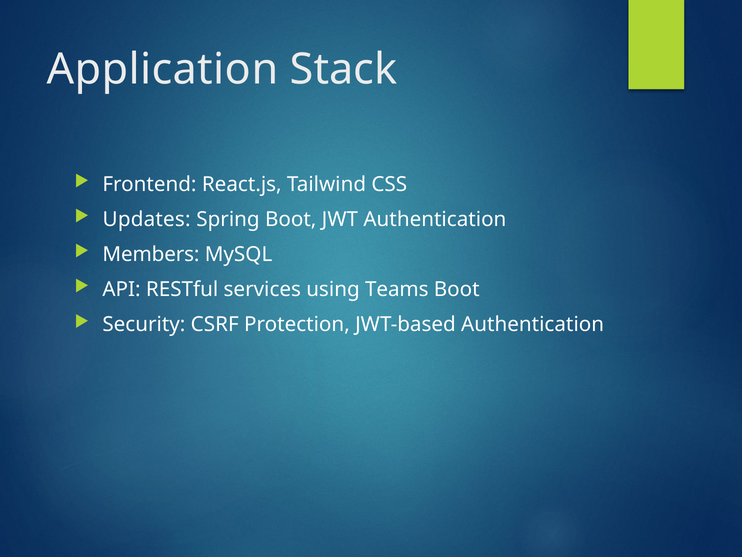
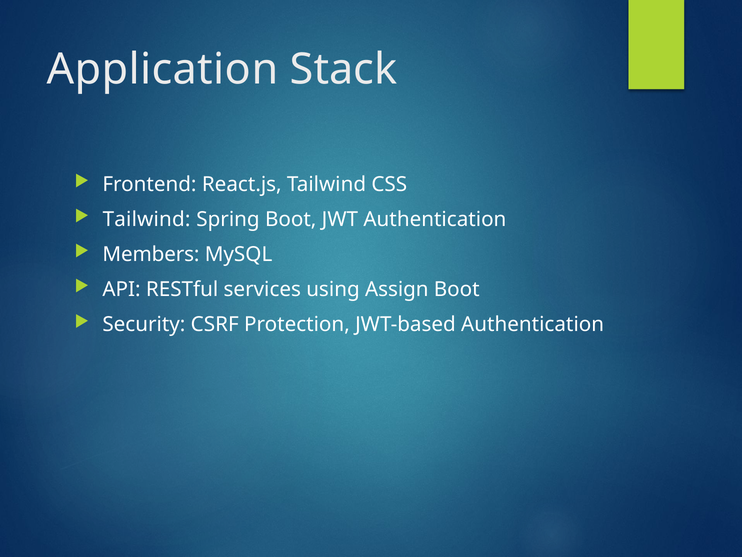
Updates: Updates -> Tailwind (147, 219)
Teams: Teams -> Assign (397, 289)
